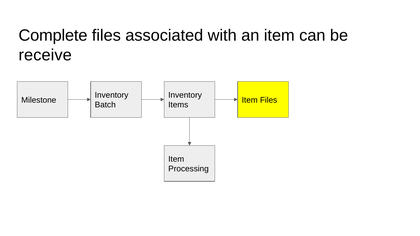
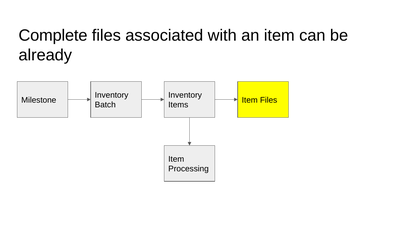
receive: receive -> already (45, 55)
